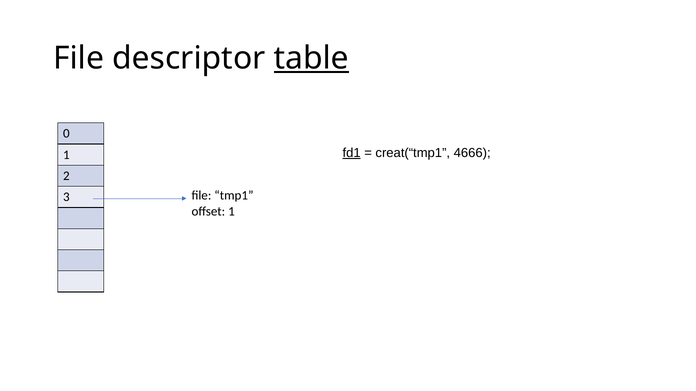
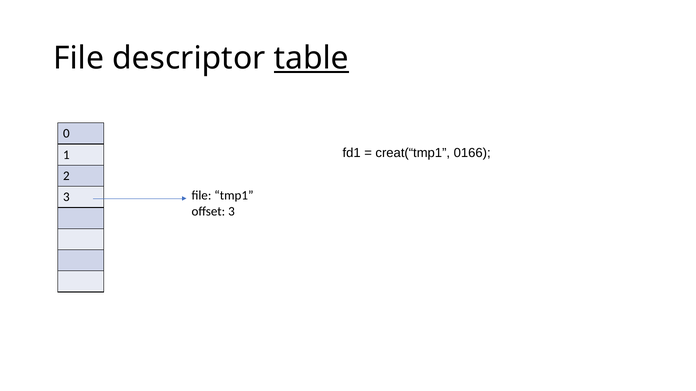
fd1 underline: present -> none (352, 153)
4666: 4666 -> 0166 (472, 153)
offset 1: 1 -> 3 (231, 212)
